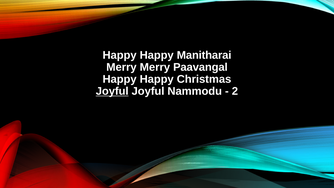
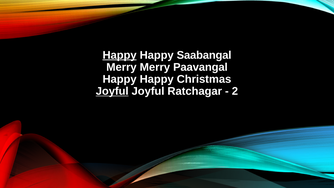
Happy underline: none -> present (120, 55)
Manitharai: Manitharai -> Saabangal (204, 55)
Nammodu: Nammodu -> Ratchagar (195, 91)
